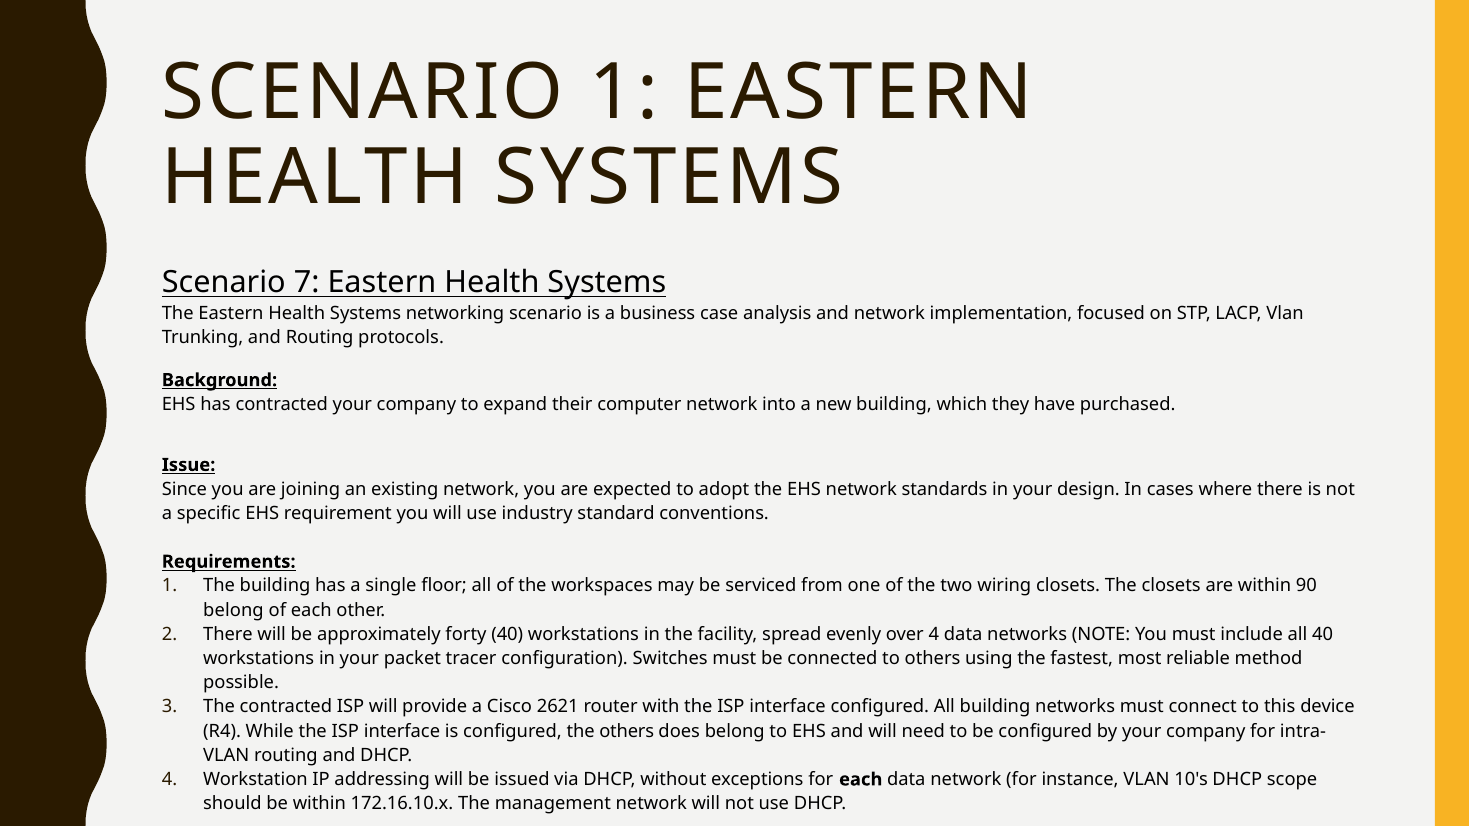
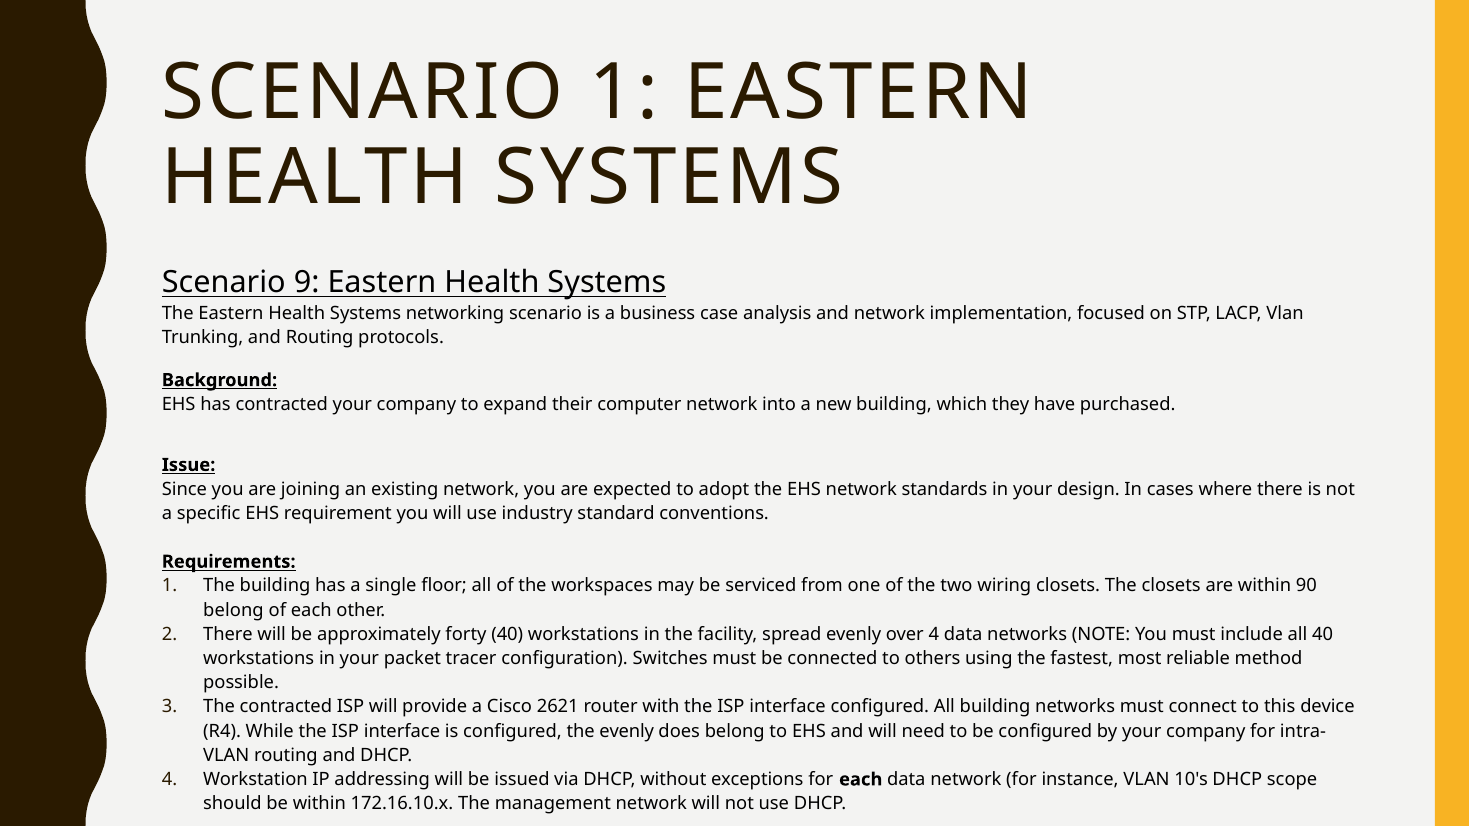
7: 7 -> 9 (307, 283)
the others: others -> evenly (627, 731)
